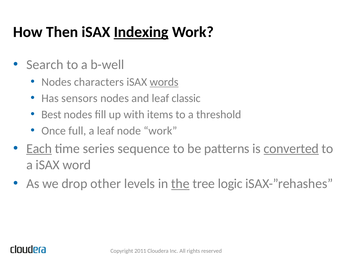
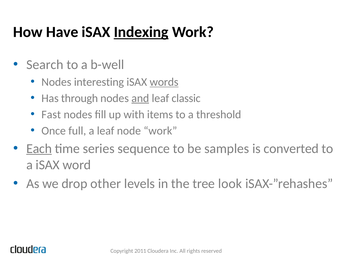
Then: Then -> Have (62, 32)
characters: characters -> interesting (99, 82)
sensors: sensors -> through (80, 98)
and underline: none -> present (140, 98)
Best: Best -> Fast (51, 114)
patterns: patterns -> samples (227, 148)
converted underline: present -> none (291, 148)
the underline: present -> none (180, 183)
logic: logic -> look (230, 183)
